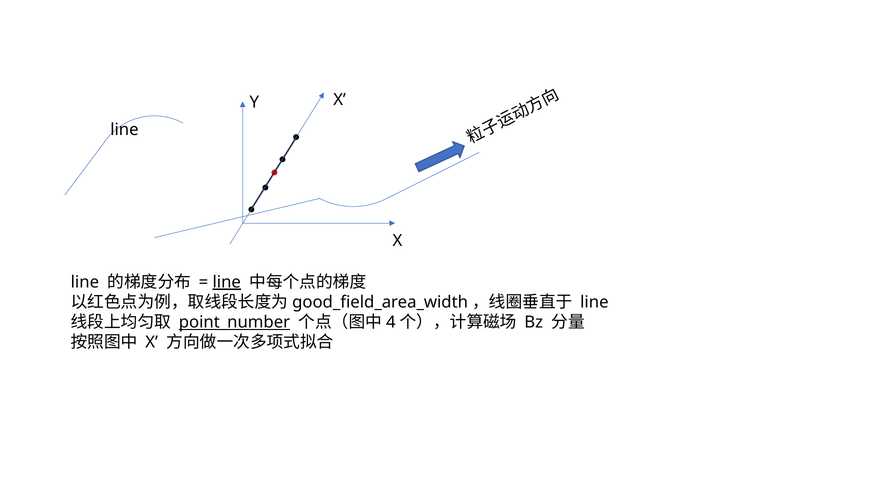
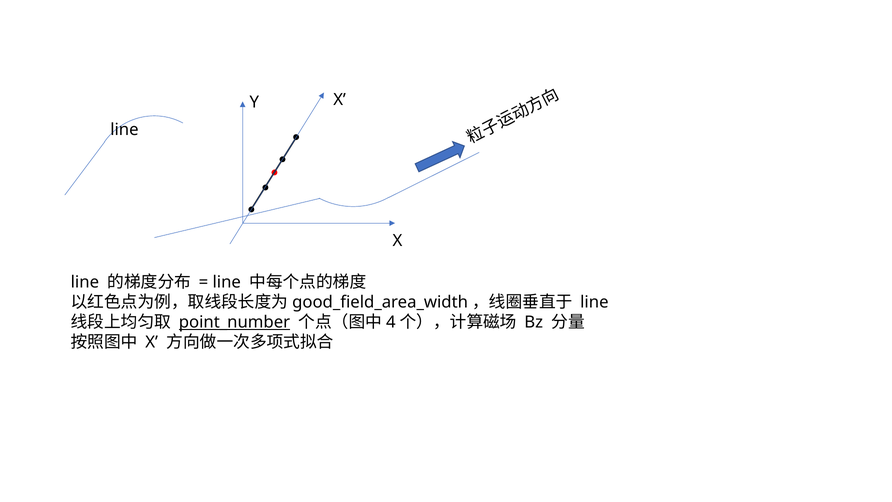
line underline: present -> none (227, 282)
